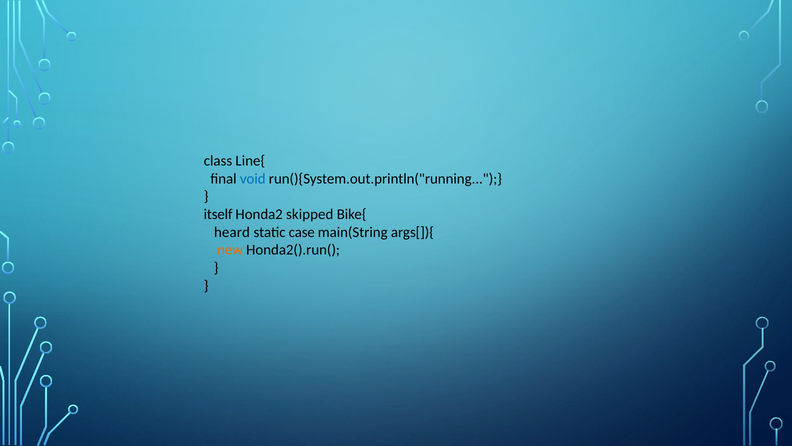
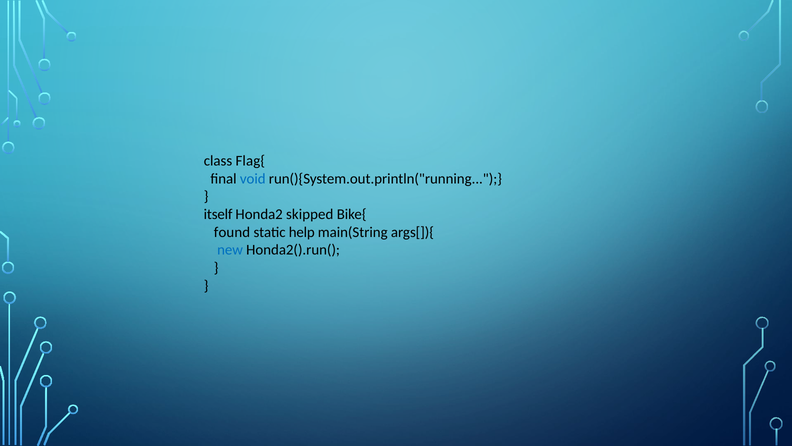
Line{: Line{ -> Flag{ (250, 161)
heard: heard -> found (232, 232)
case: case -> help (302, 232)
new colour: orange -> blue (230, 250)
